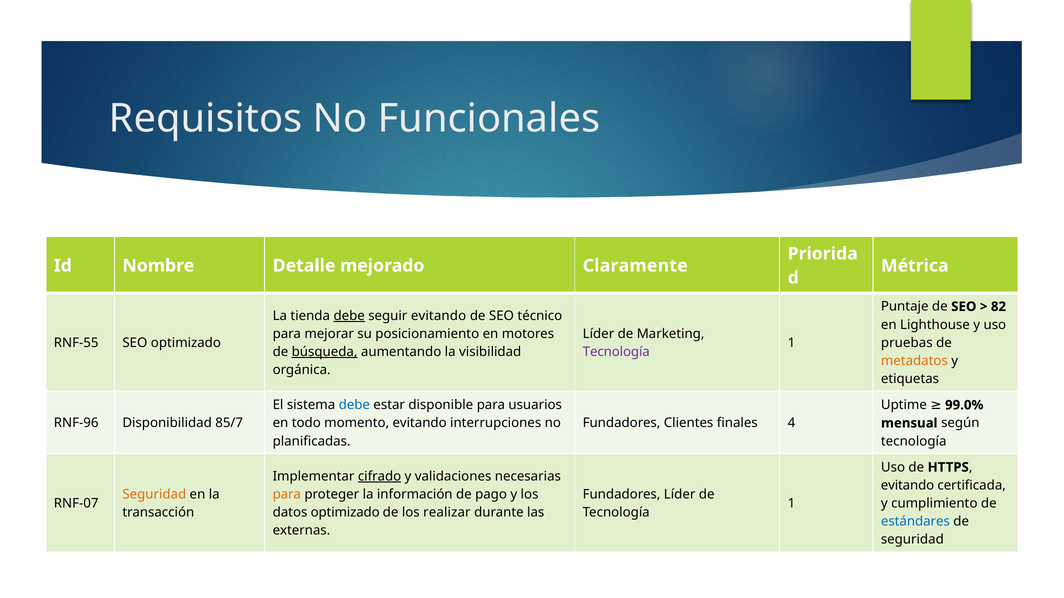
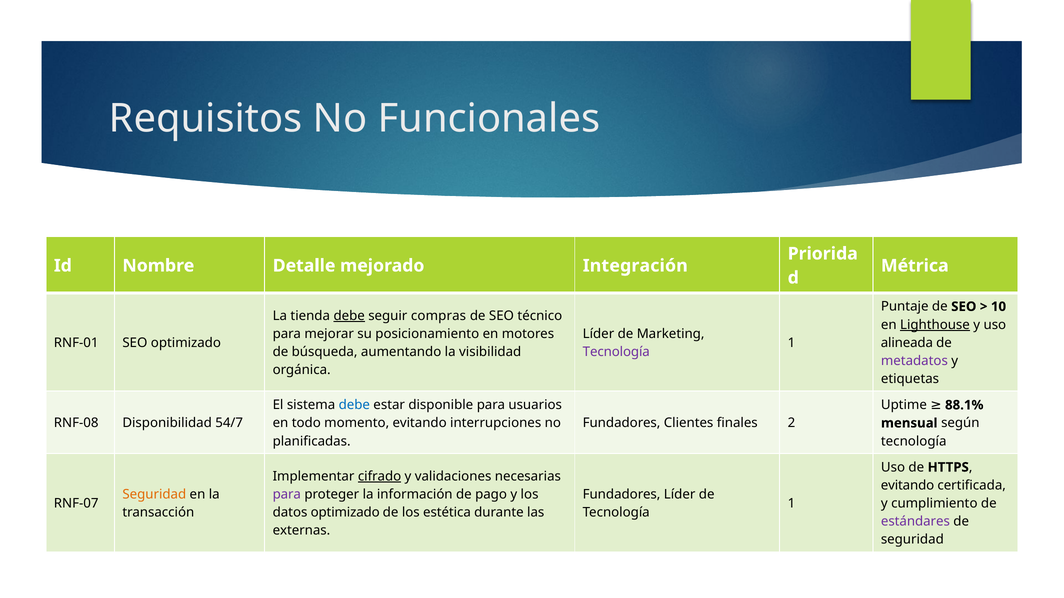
Claramente: Claramente -> Integración (635, 266)
82: 82 -> 10 (998, 307)
seguir evitando: evitando -> compras (439, 316)
Lighthouse underline: none -> present (935, 325)
RNF-55: RNF-55 -> RNF-01 (76, 343)
pruebas: pruebas -> alineada (907, 343)
búsqueda underline: present -> none (325, 352)
metadatos colour: orange -> purple (914, 361)
99.0%: 99.0% -> 88.1% (964, 405)
RNF-96: RNF-96 -> RNF-08 (76, 423)
85/7: 85/7 -> 54/7 (229, 423)
4: 4 -> 2 (791, 423)
para colour: orange -> purple (287, 495)
realizar: realizar -> estética (447, 513)
estándares colour: blue -> purple (915, 522)
